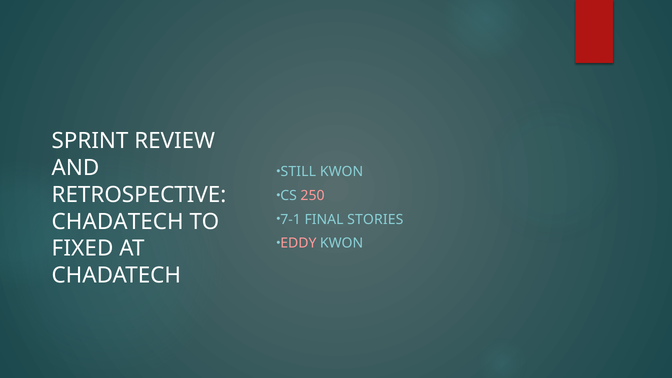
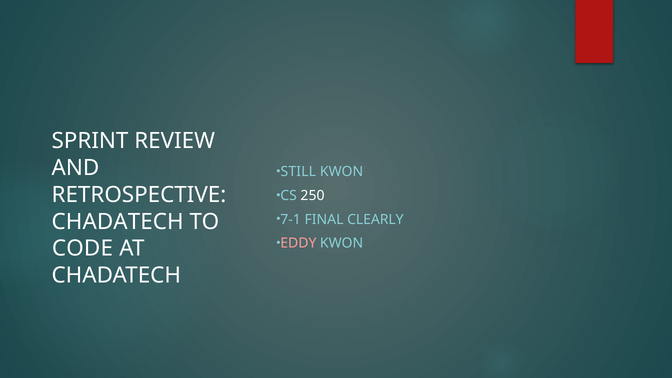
250 colour: pink -> white (313, 196)
STORIES: STORIES -> CLEARLY (375, 220)
FIXED: FIXED -> CODE (82, 249)
